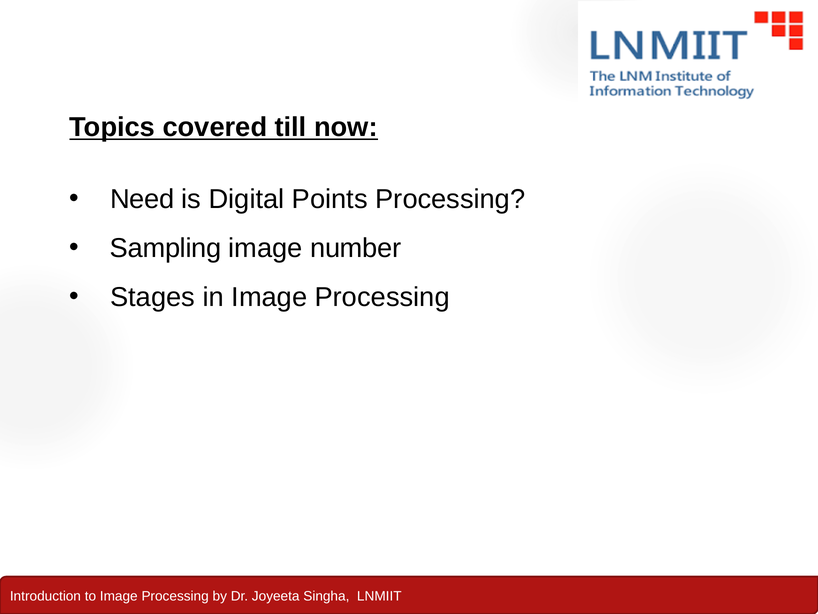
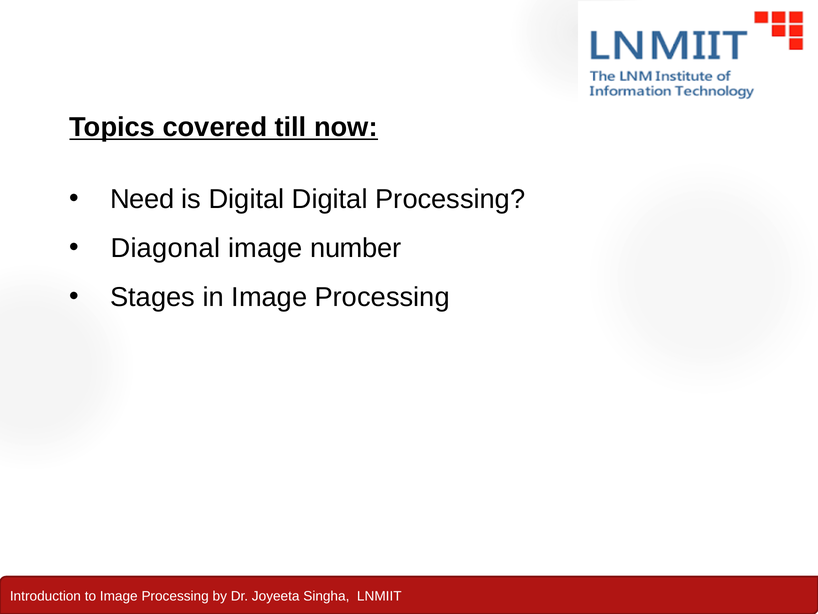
Digital Points: Points -> Digital (330, 199)
Sampling: Sampling -> Diagonal (165, 248)
